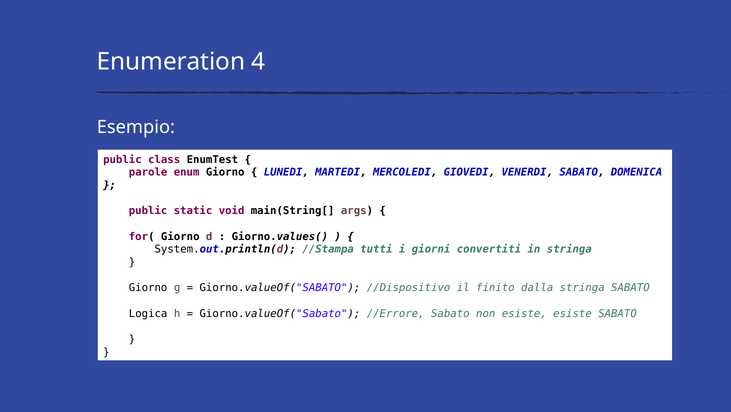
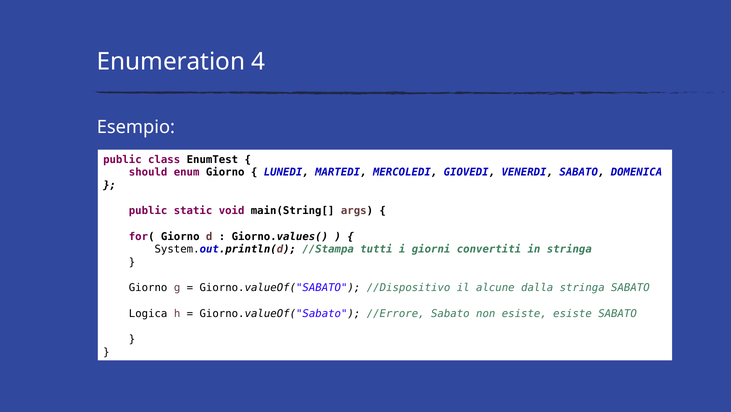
parole: parole -> should (148, 172)
finito: finito -> alcune (495, 287)
